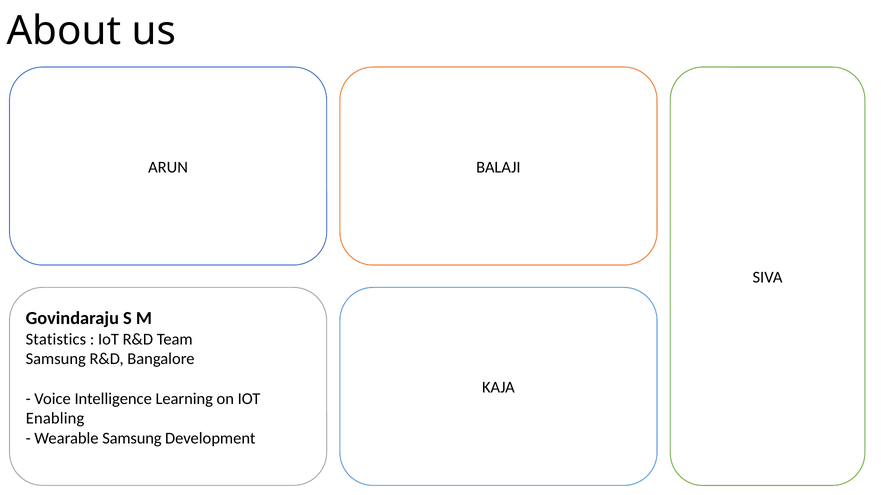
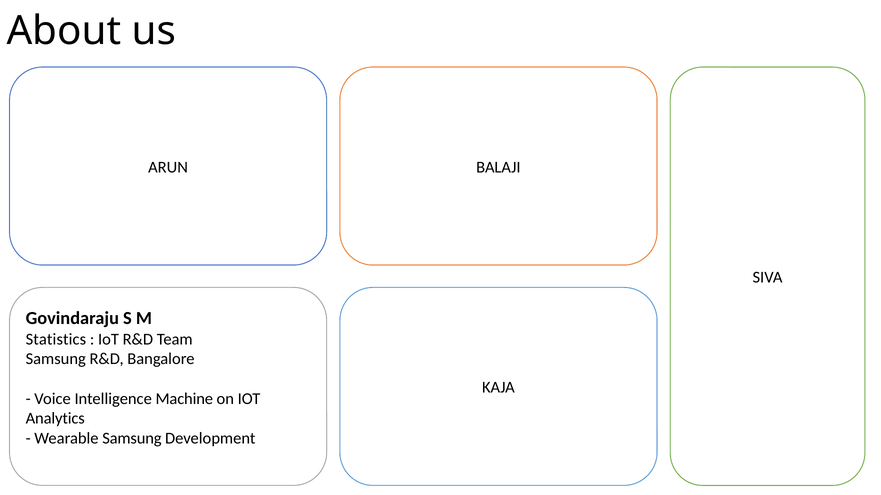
Learning: Learning -> Machine (184, 399)
Enabling: Enabling -> Analytics (55, 419)
